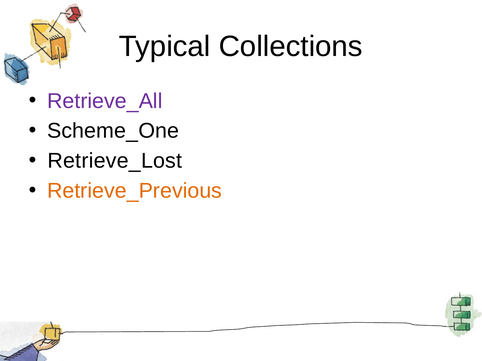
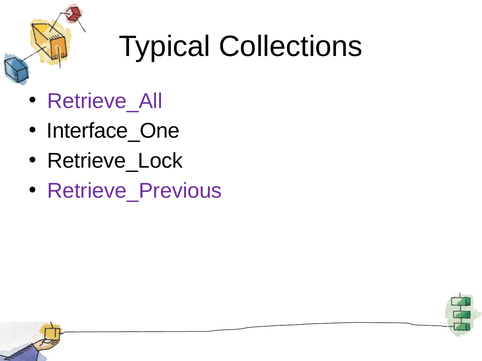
Scheme_One: Scheme_One -> Interface_One (113, 131)
Retrieve_Lost: Retrieve_Lost -> Retrieve_Lock (115, 161)
Retrieve_Previous colour: orange -> purple (135, 191)
